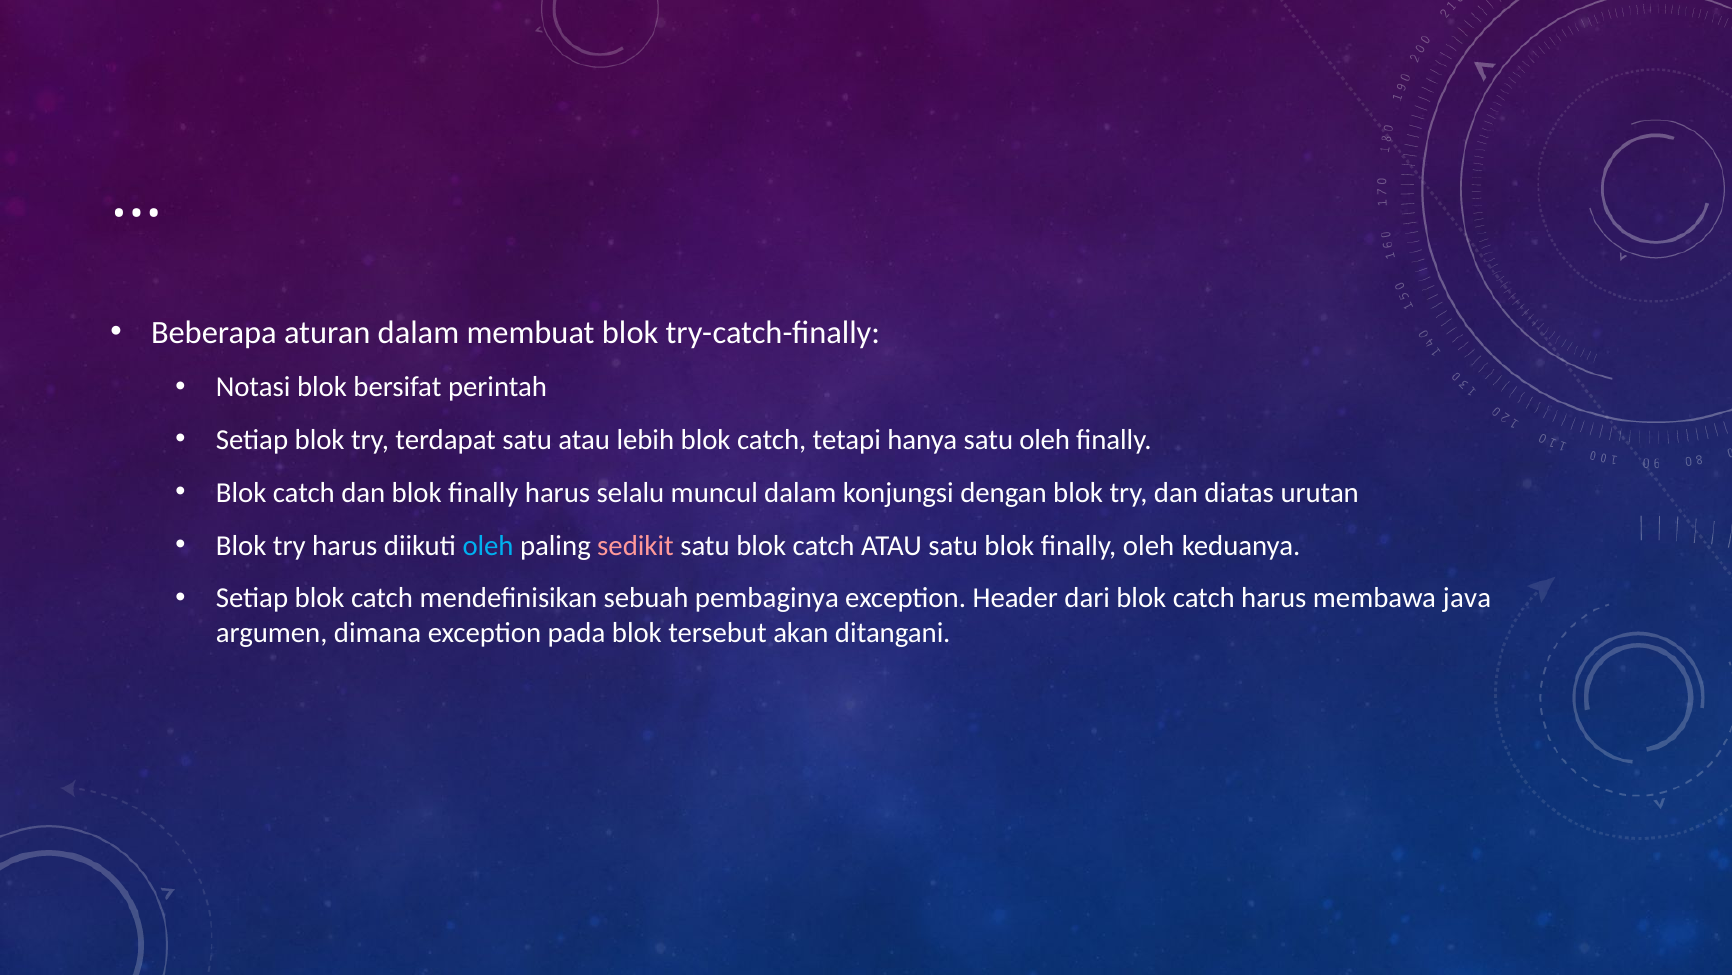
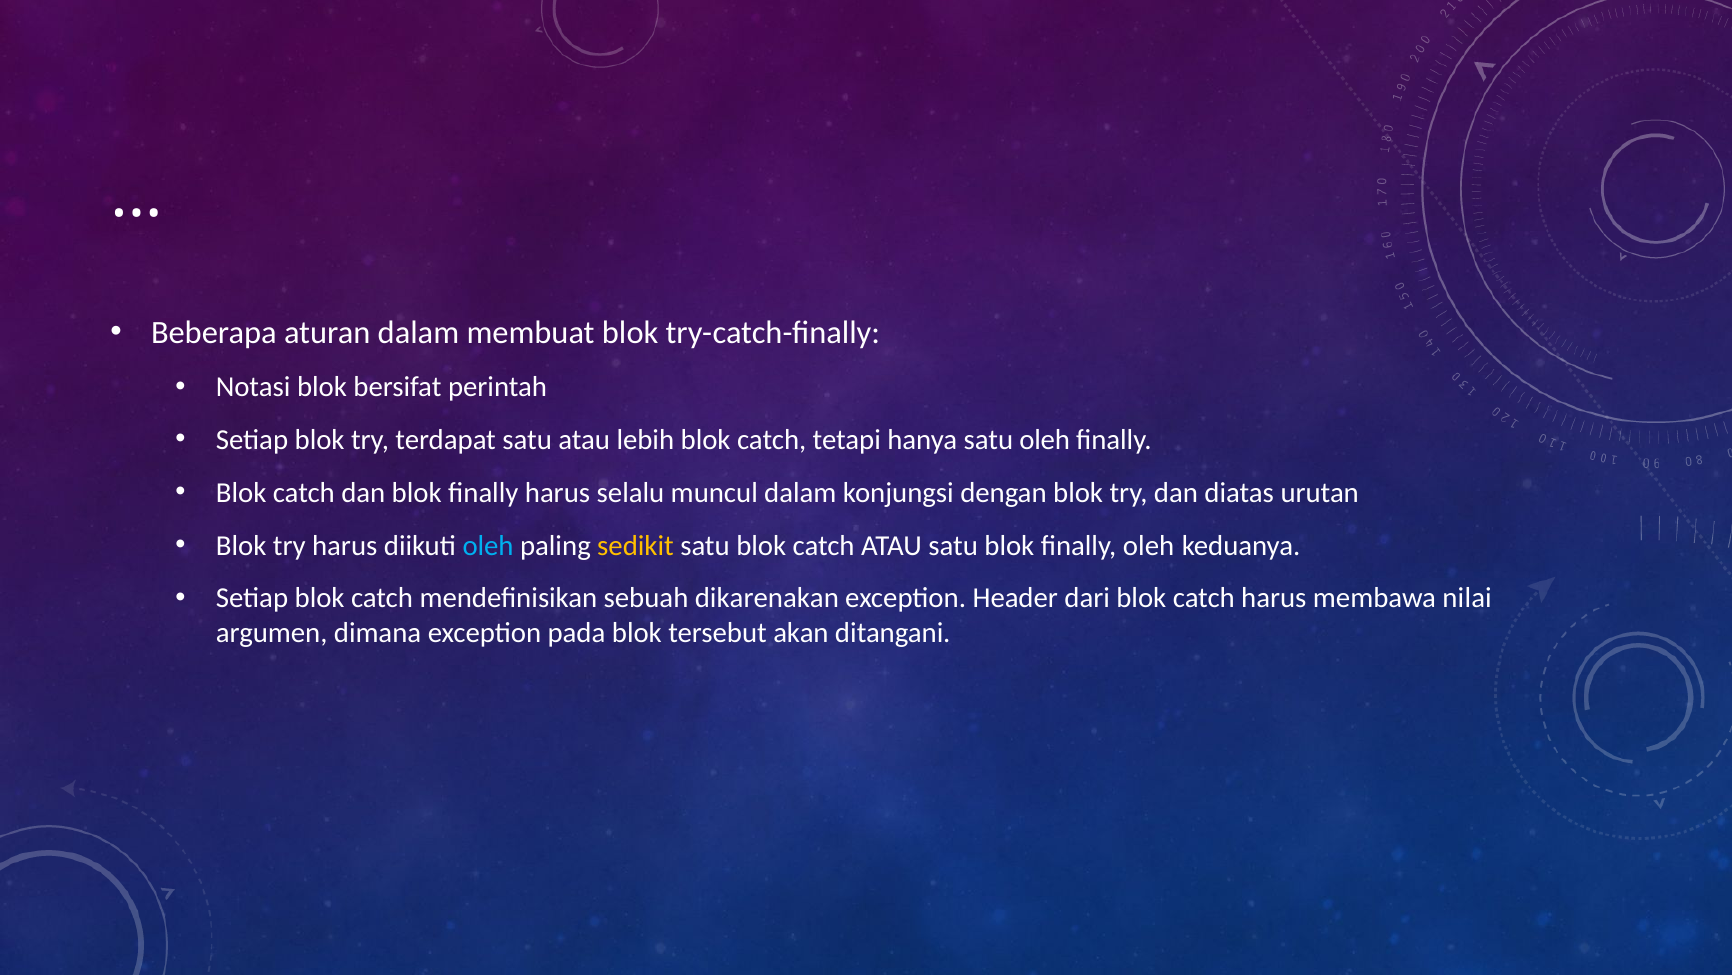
sedikit colour: pink -> yellow (635, 545)
pembaginya: pembaginya -> dikarenakan (767, 598)
java: java -> nilai (1467, 598)
